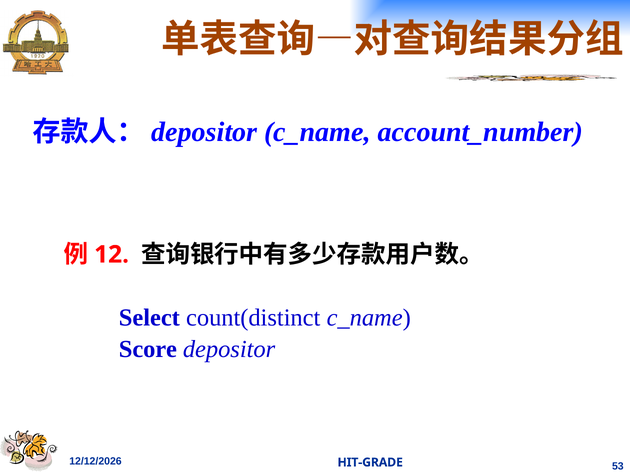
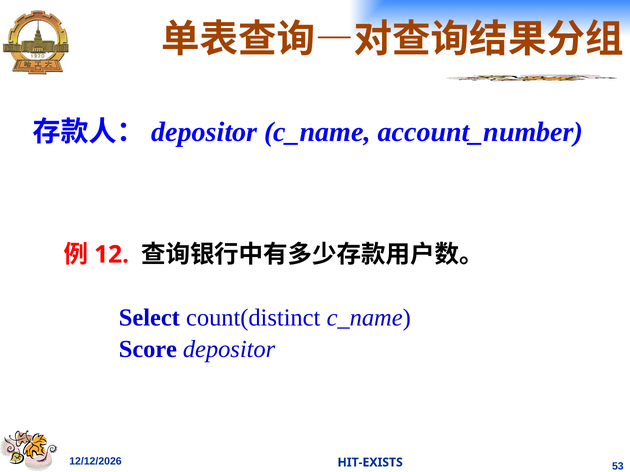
HIT-GRADE: HIT-GRADE -> HIT-EXISTS (370, 463)
